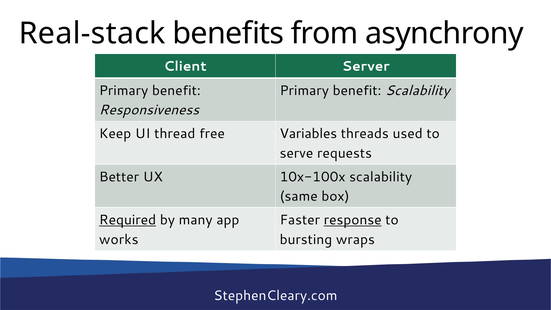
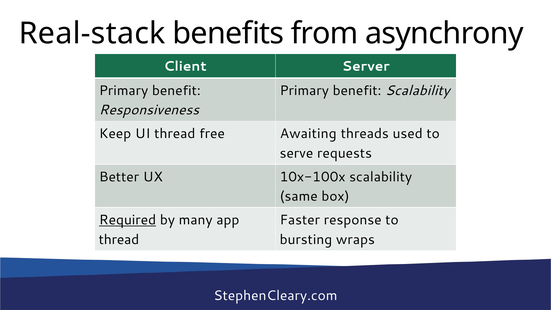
Variables: Variables -> Awaiting (308, 134)
response underline: present -> none (353, 220)
works: works -> thread (119, 239)
